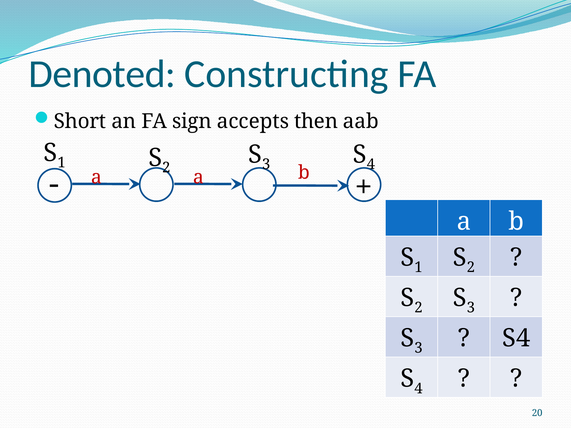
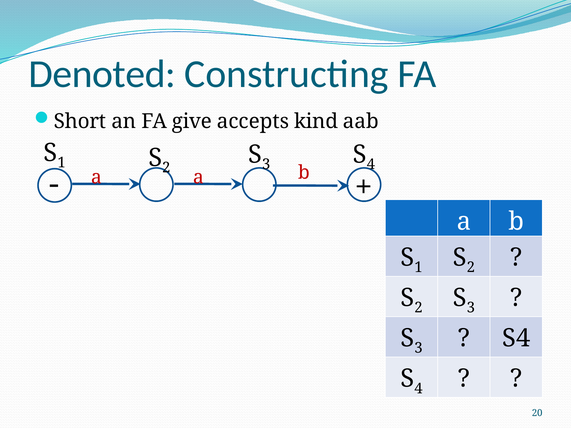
sign: sign -> give (192, 121)
then: then -> kind (316, 121)
